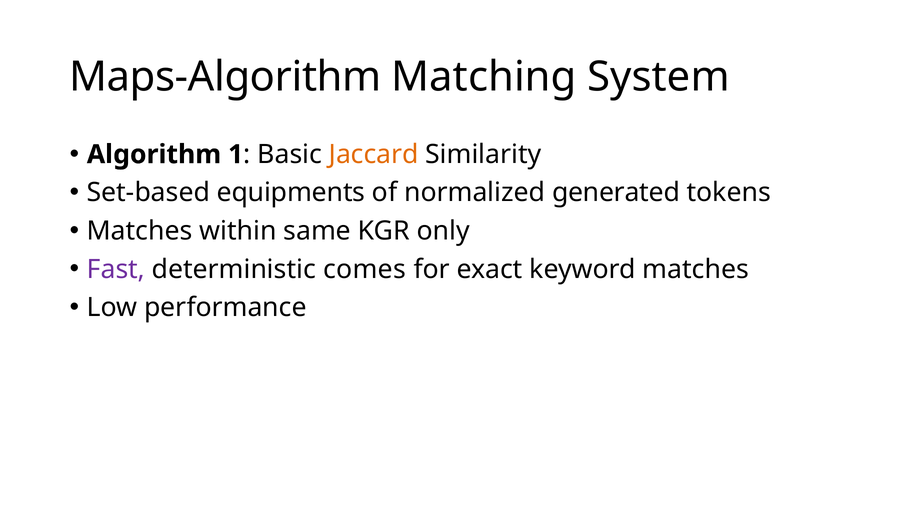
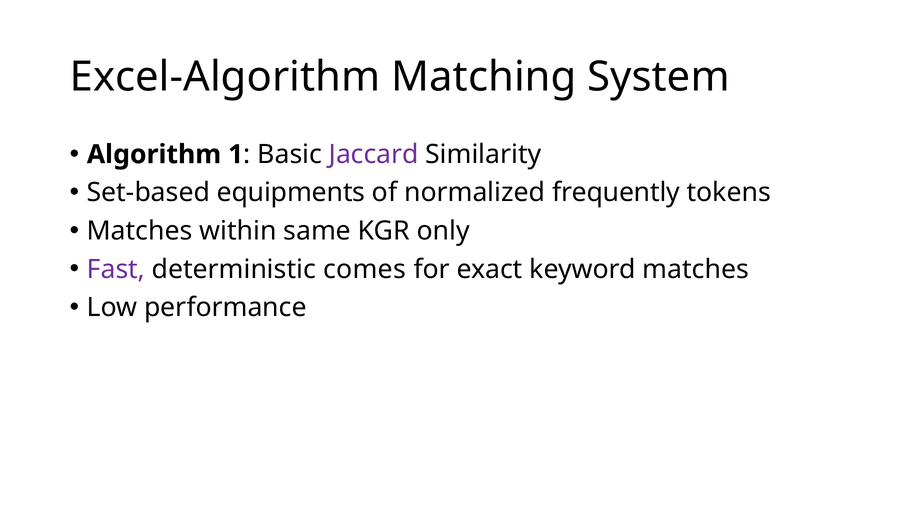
Maps-Algorithm: Maps-Algorithm -> Excel-Algorithm (225, 77)
Jaccard colour: orange -> purple (374, 154)
generated: generated -> frequently (616, 193)
